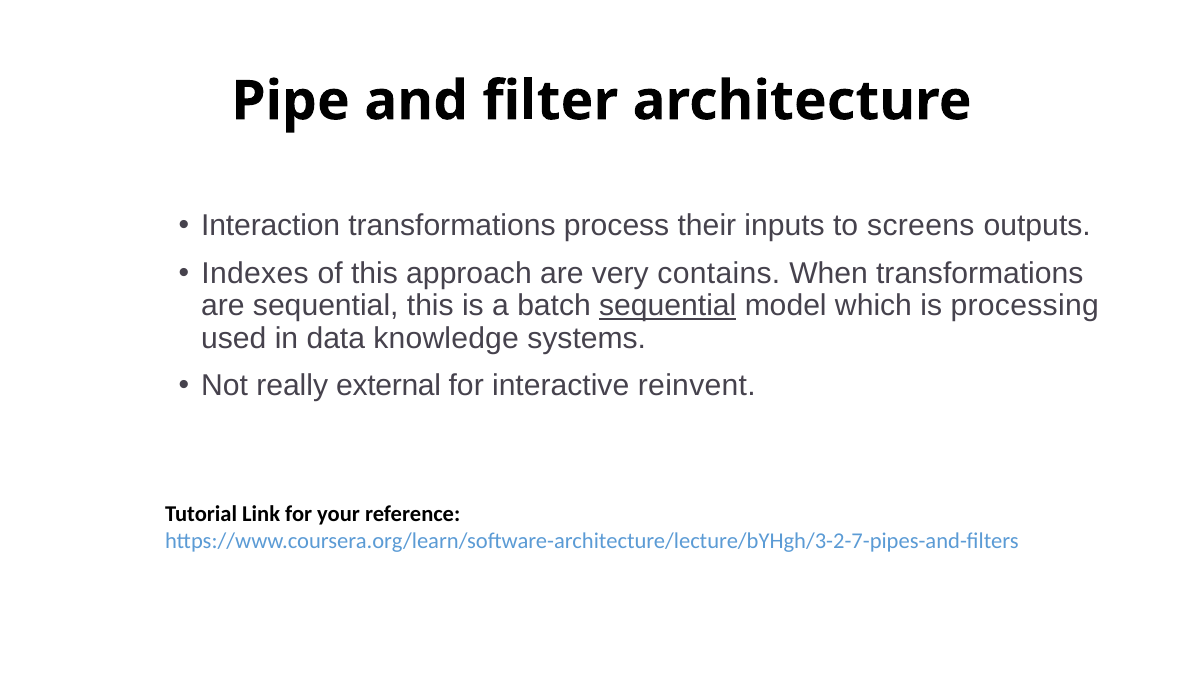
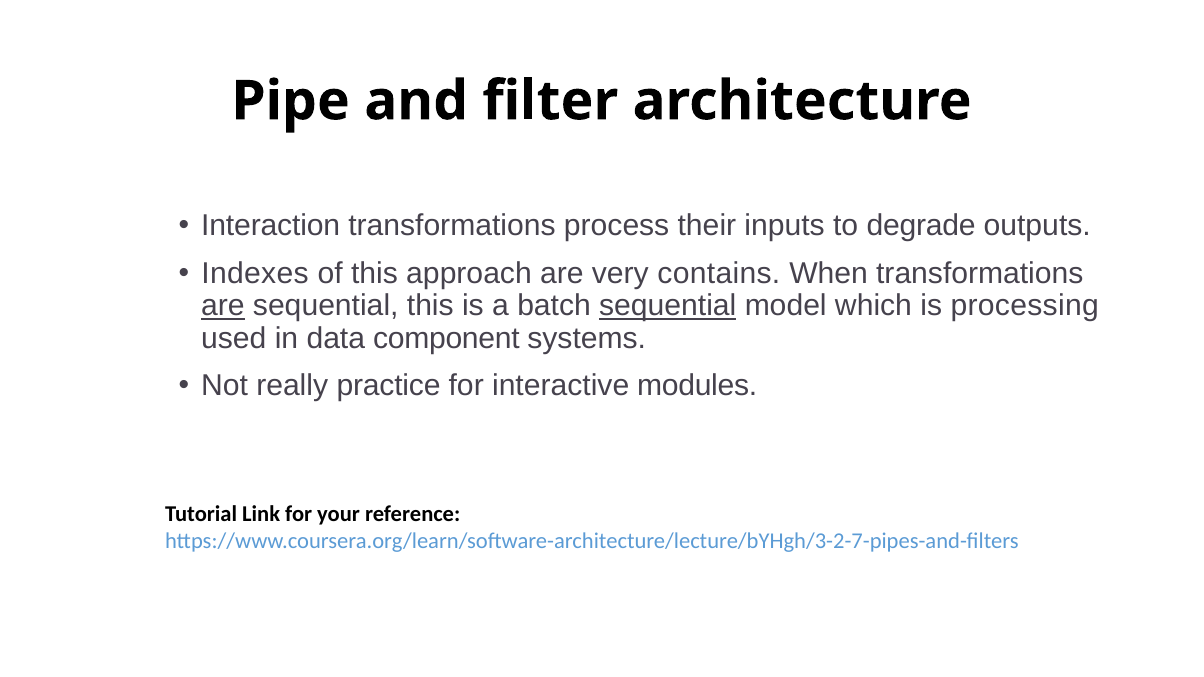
screens: screens -> degrade (921, 226)
are underline: none -> present (223, 306)
knowledge: knowledge -> component (446, 339)
external: external -> practice (389, 386)
reinvent: reinvent -> modules (697, 386)
